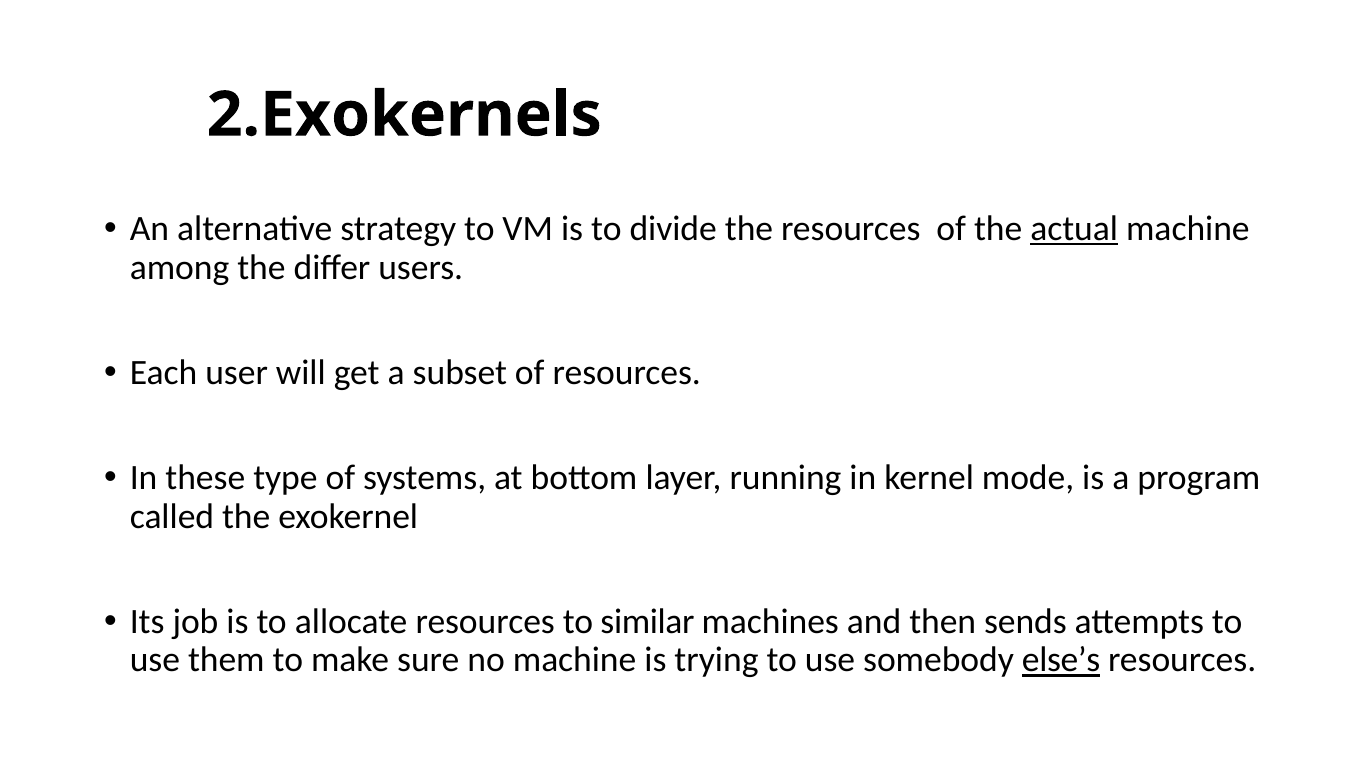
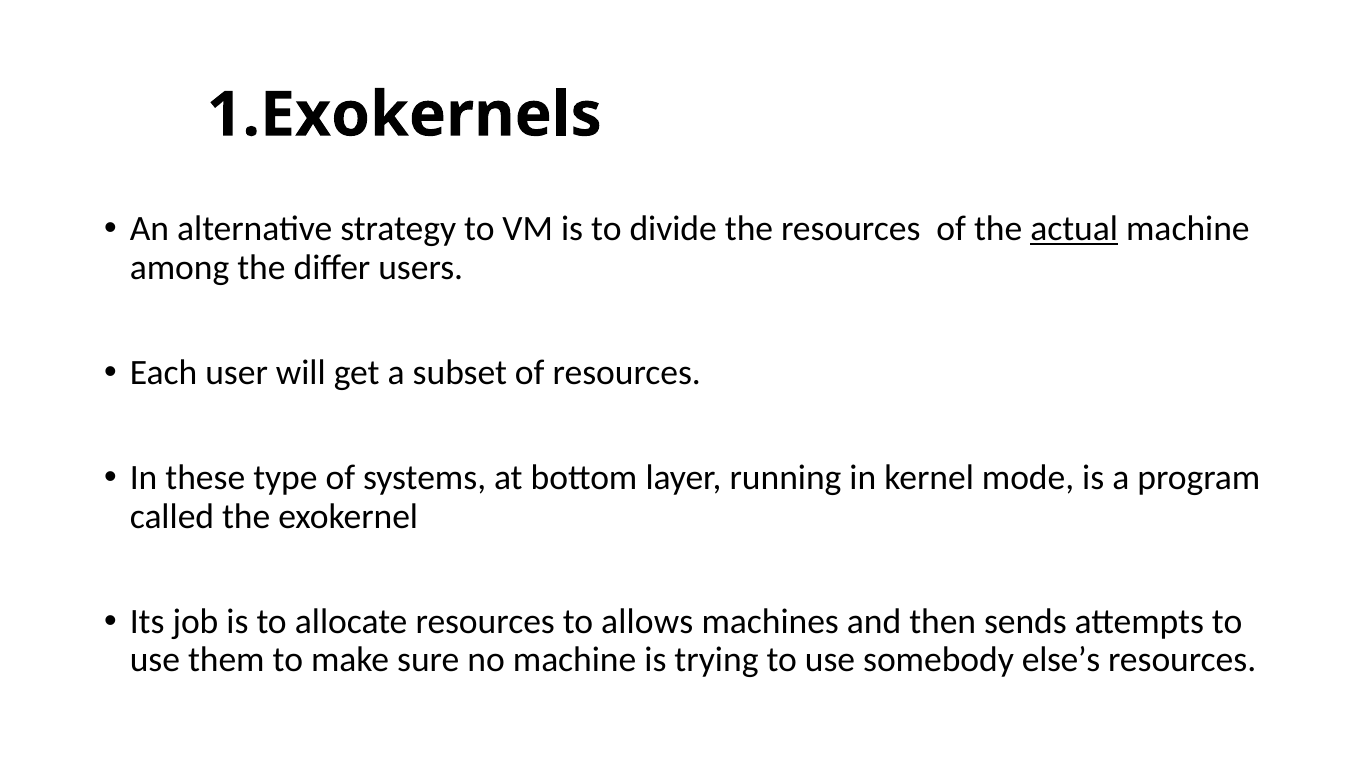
2.Exokernels: 2.Exokernels -> 1.Exokernels (404, 115)
similar: similar -> allows (647, 622)
else’s underline: present -> none (1061, 660)
